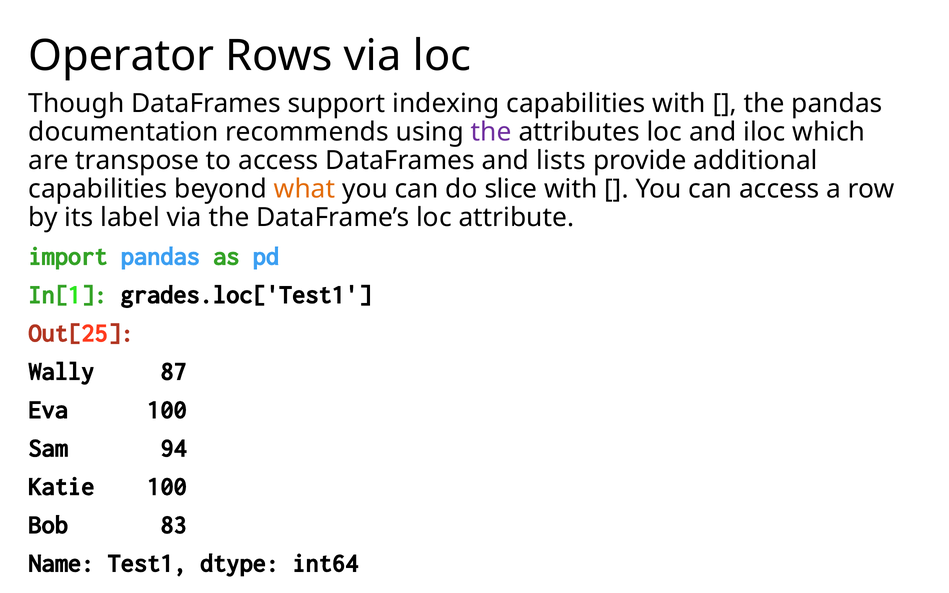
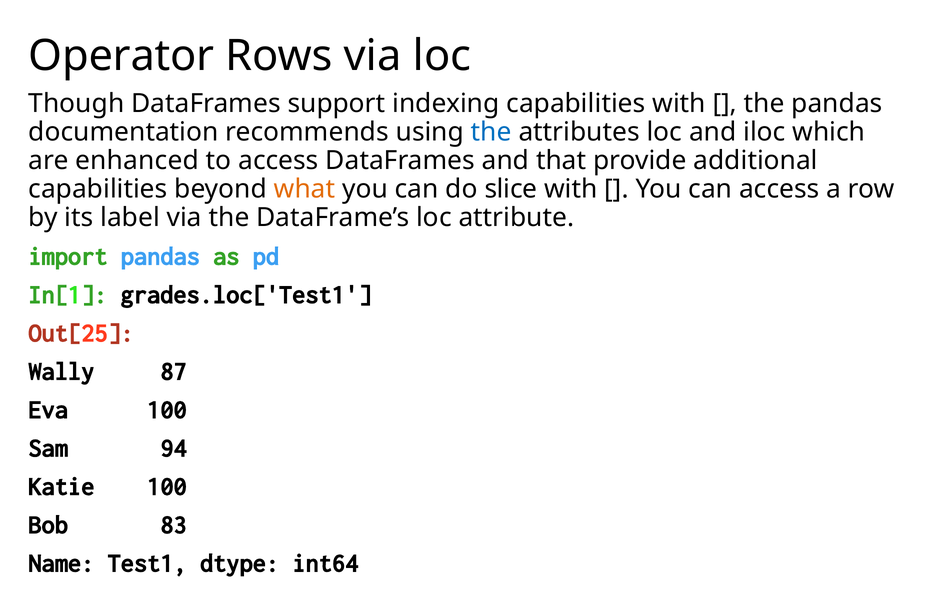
the colour: purple -> blue (491, 132)
transpose: transpose -> enhanced (137, 161)
lists: lists -> that (561, 161)
